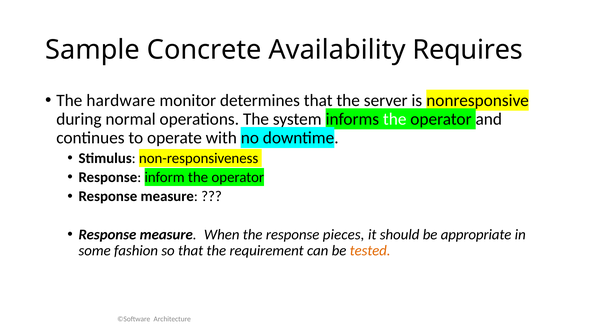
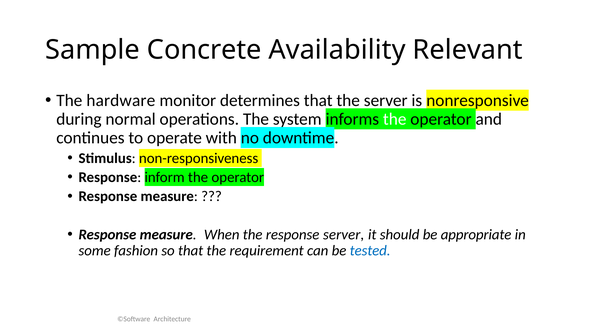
Requires: Requires -> Relevant (468, 50)
response pieces: pieces -> server (344, 234)
tested colour: orange -> blue (370, 250)
